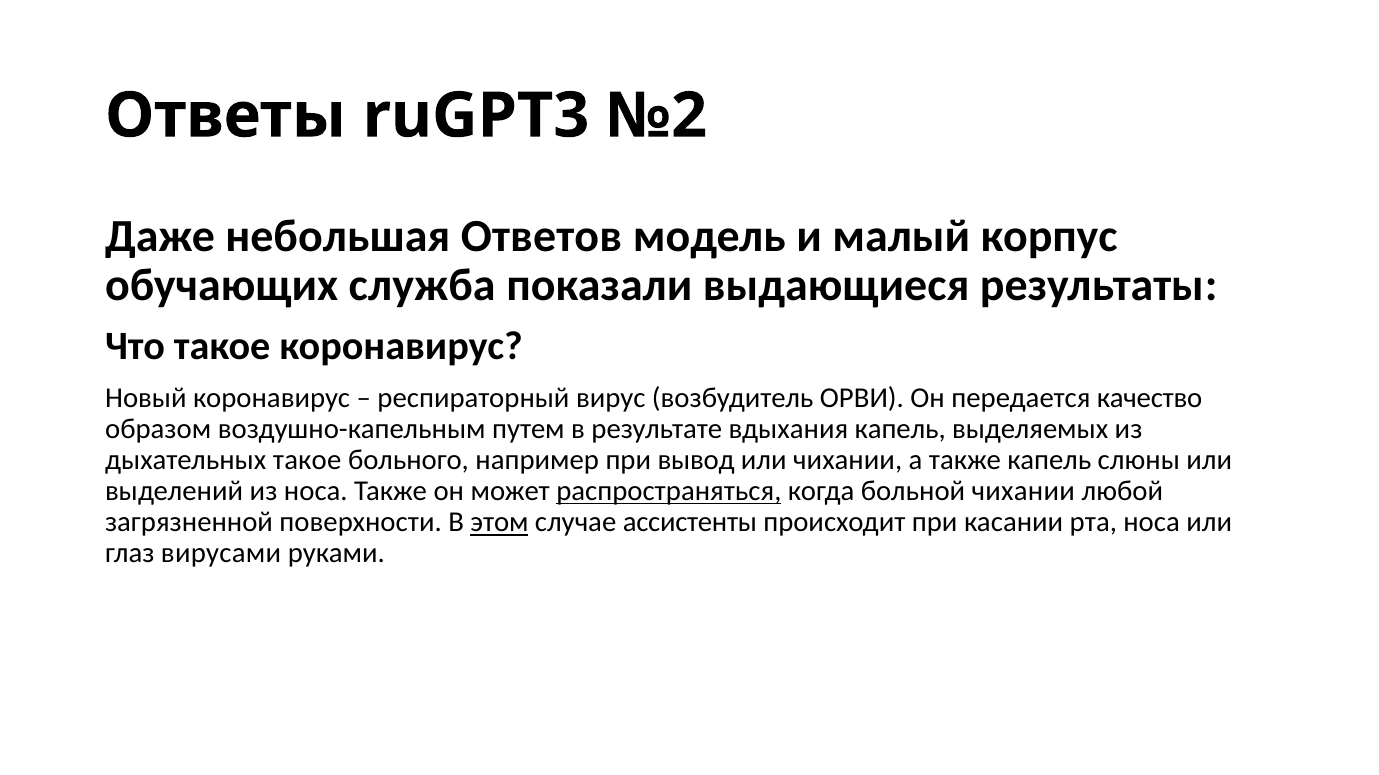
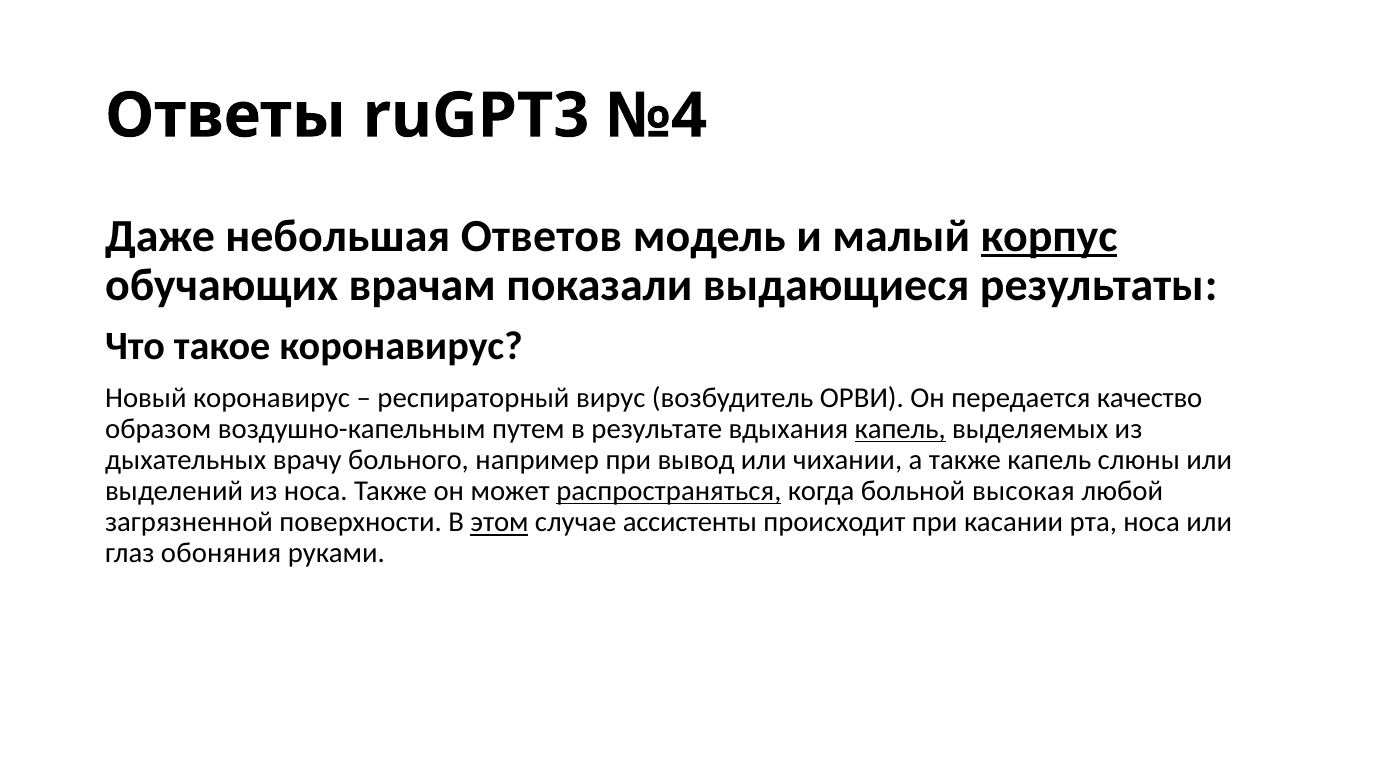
№2: №2 -> №4 (657, 116)
корпус underline: none -> present (1049, 236)
служба: служба -> врачам (422, 286)
капель underline: none -> present (900, 430)
дыхательных такое: такое -> врачу (307, 461)
больной чихании: чихании -> высокая (1023, 492)
вирусами: вирусами -> обоняния (221, 554)
